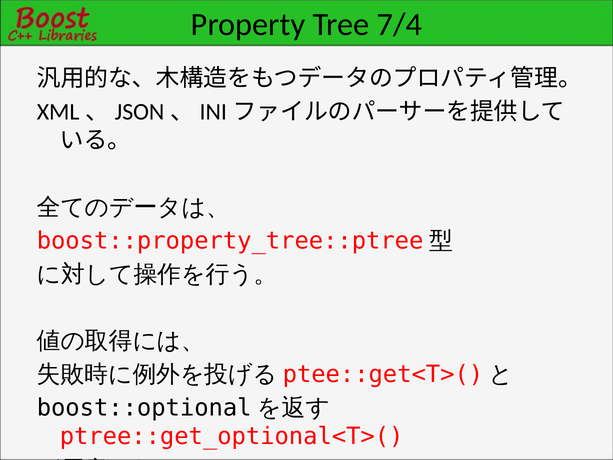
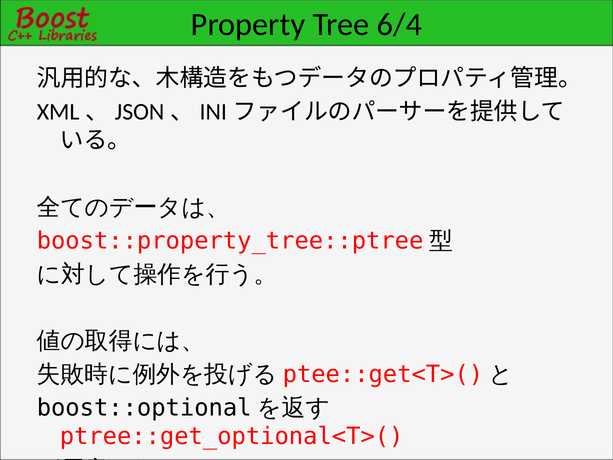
7/4: 7/4 -> 6/4 (399, 25)
